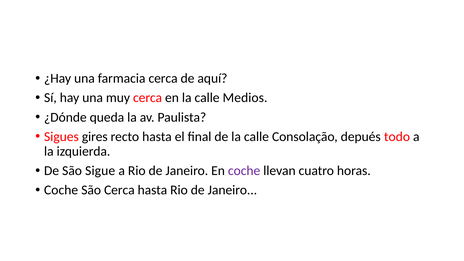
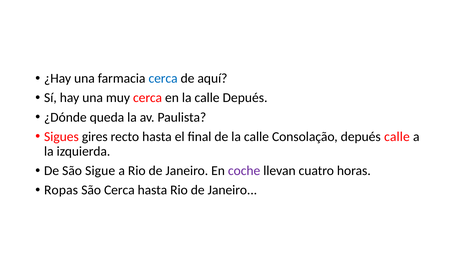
cerca colour: black -> blue (163, 78)
calle Medios: Medios -> Depués (245, 98)
depués todo: todo -> calle (397, 137)
Coche: Coche -> Ropas (61, 190)
